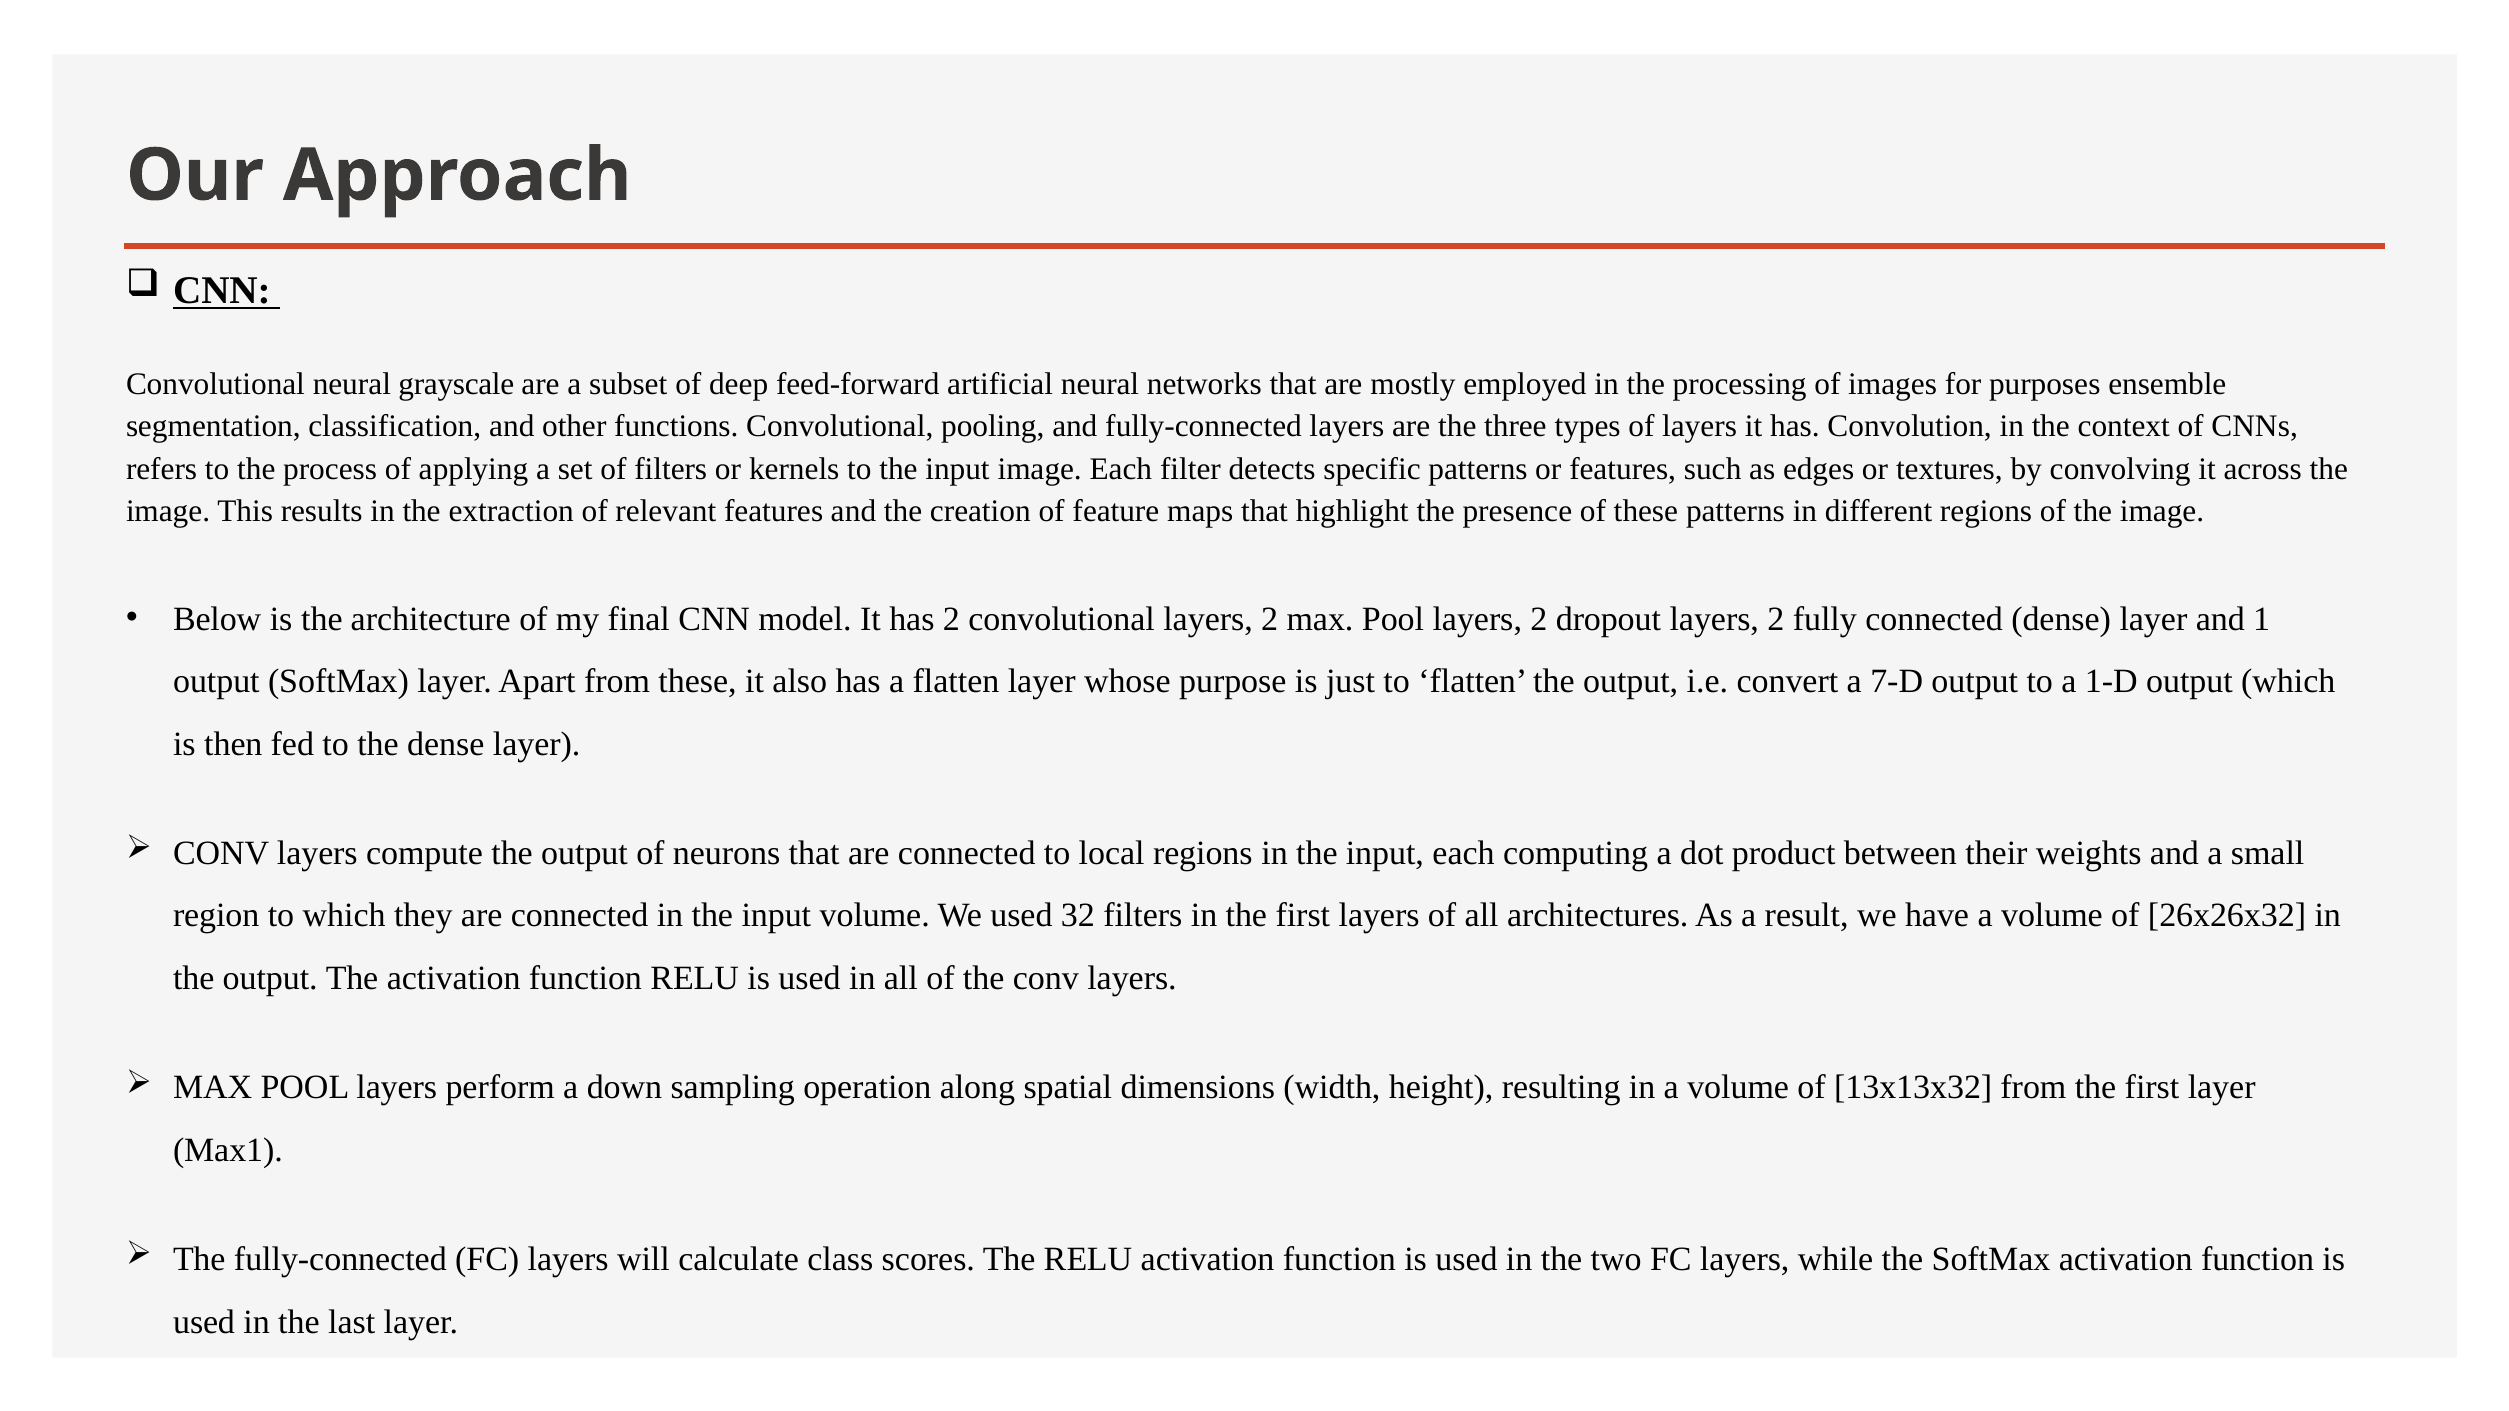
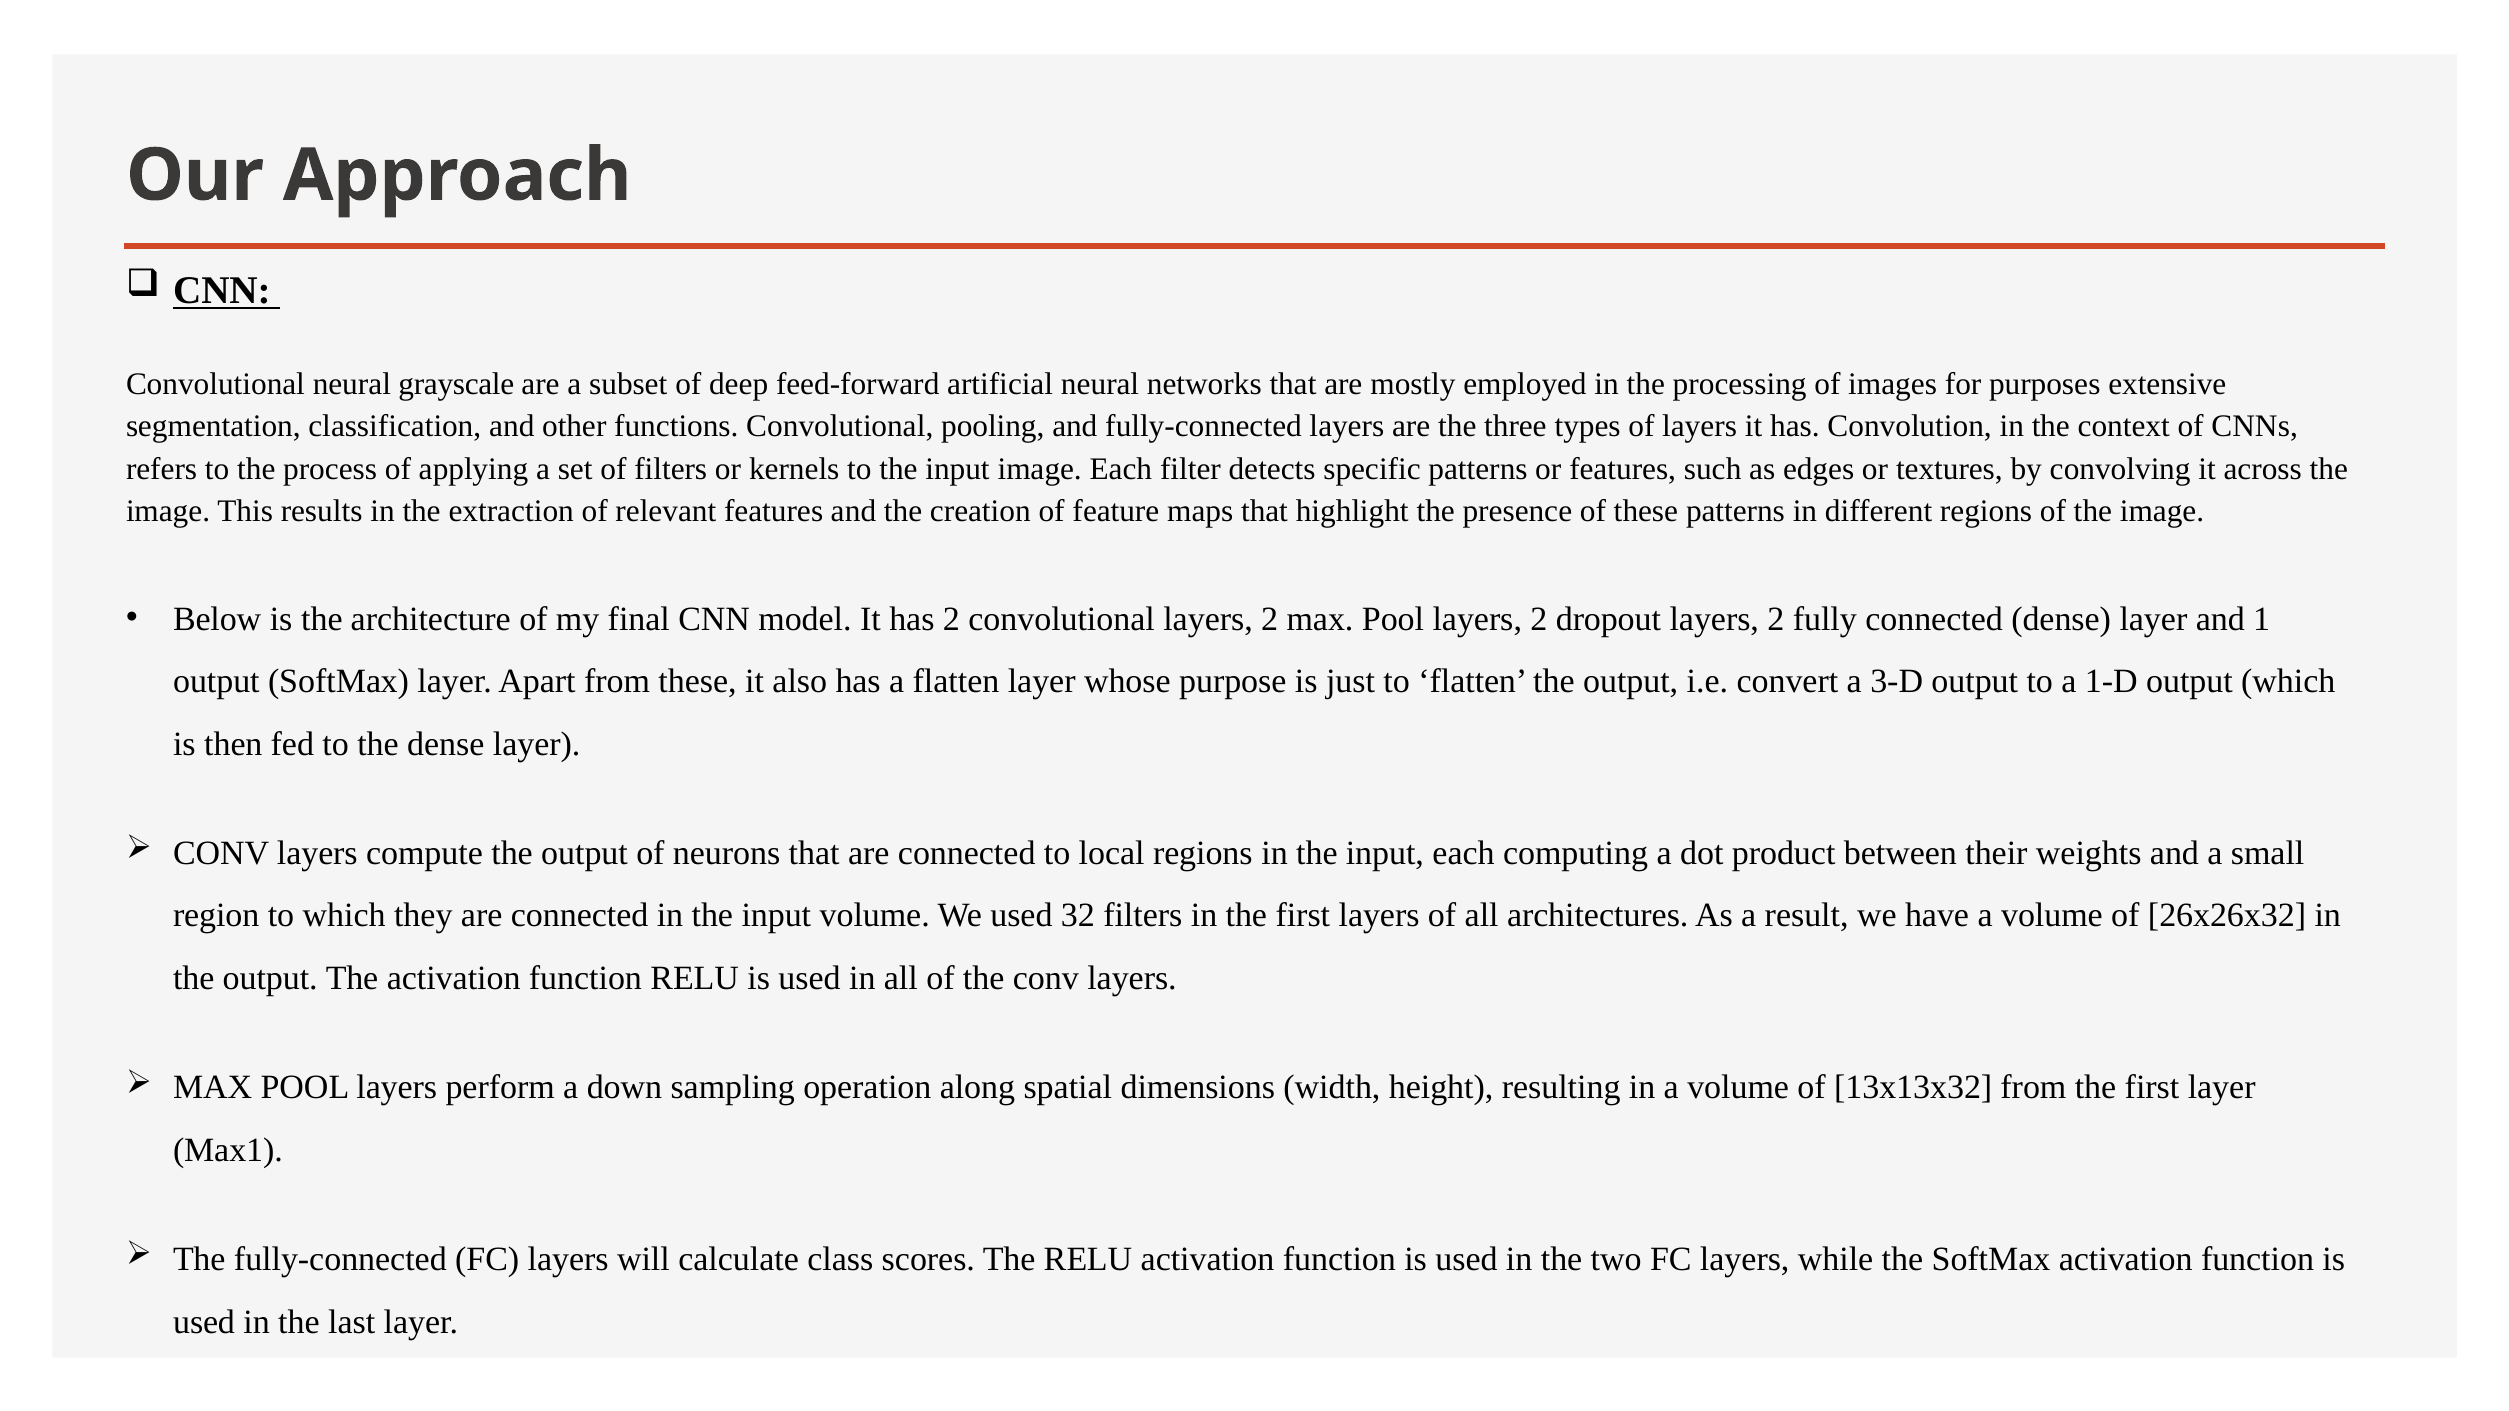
ensemble: ensemble -> extensive (2167, 384)
7-D: 7-D -> 3-D (1897, 682)
